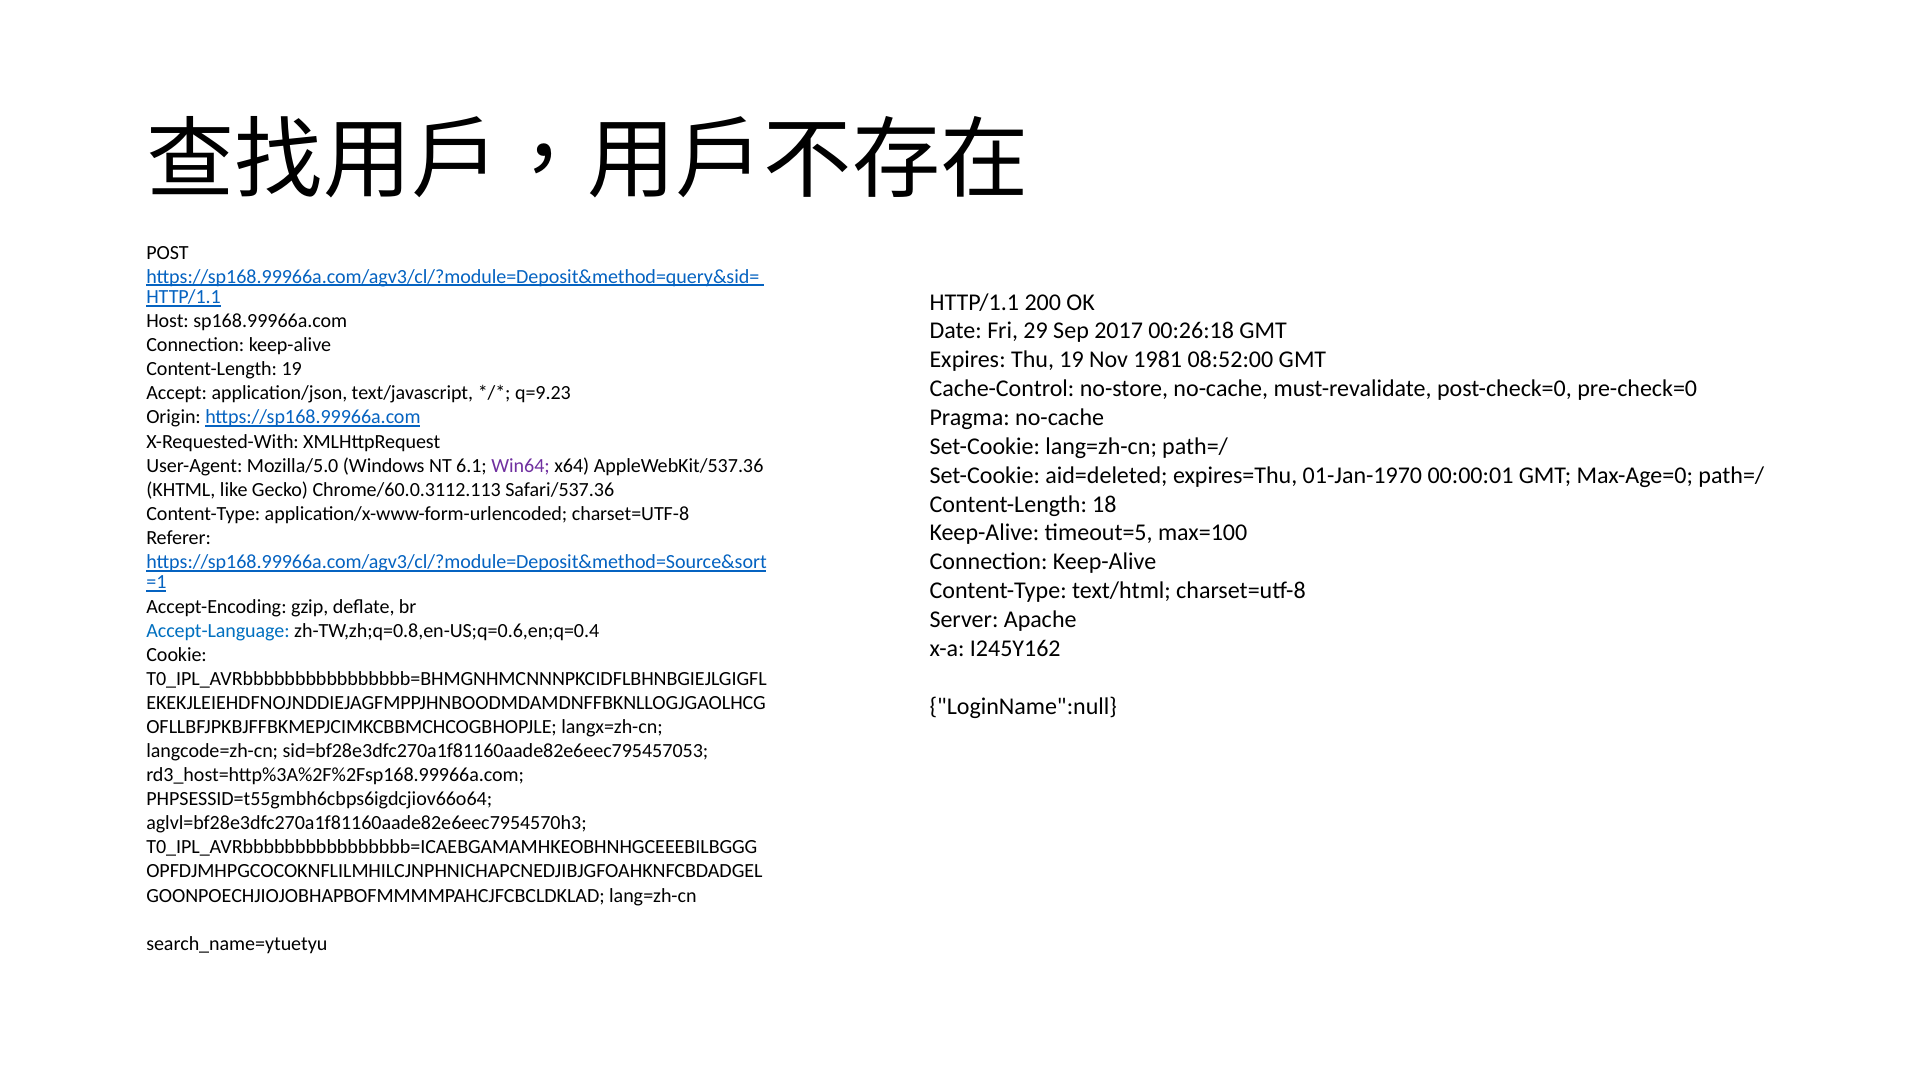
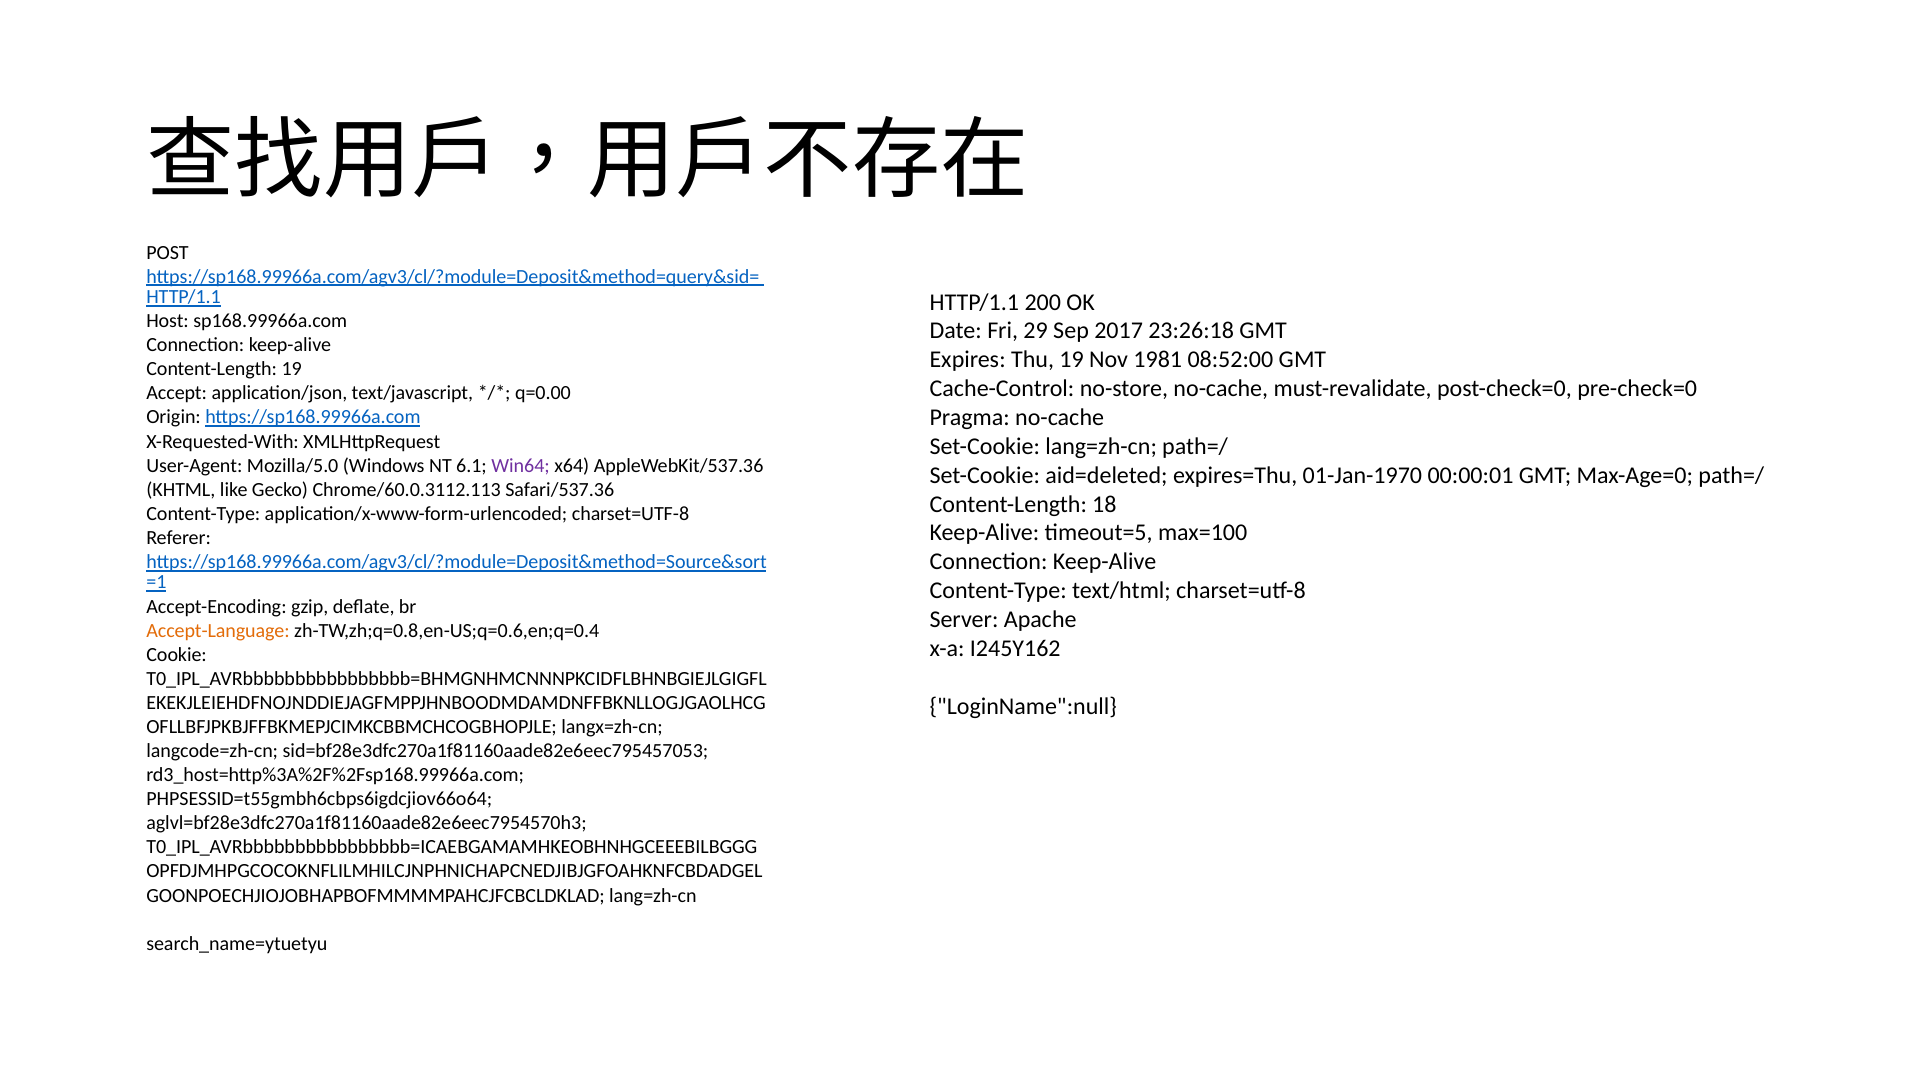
00:26:18: 00:26:18 -> 23:26:18 (1191, 331)
q=9.23: q=9.23 -> q=0.00 (543, 393)
Accept-Language colour: blue -> orange (218, 631)
